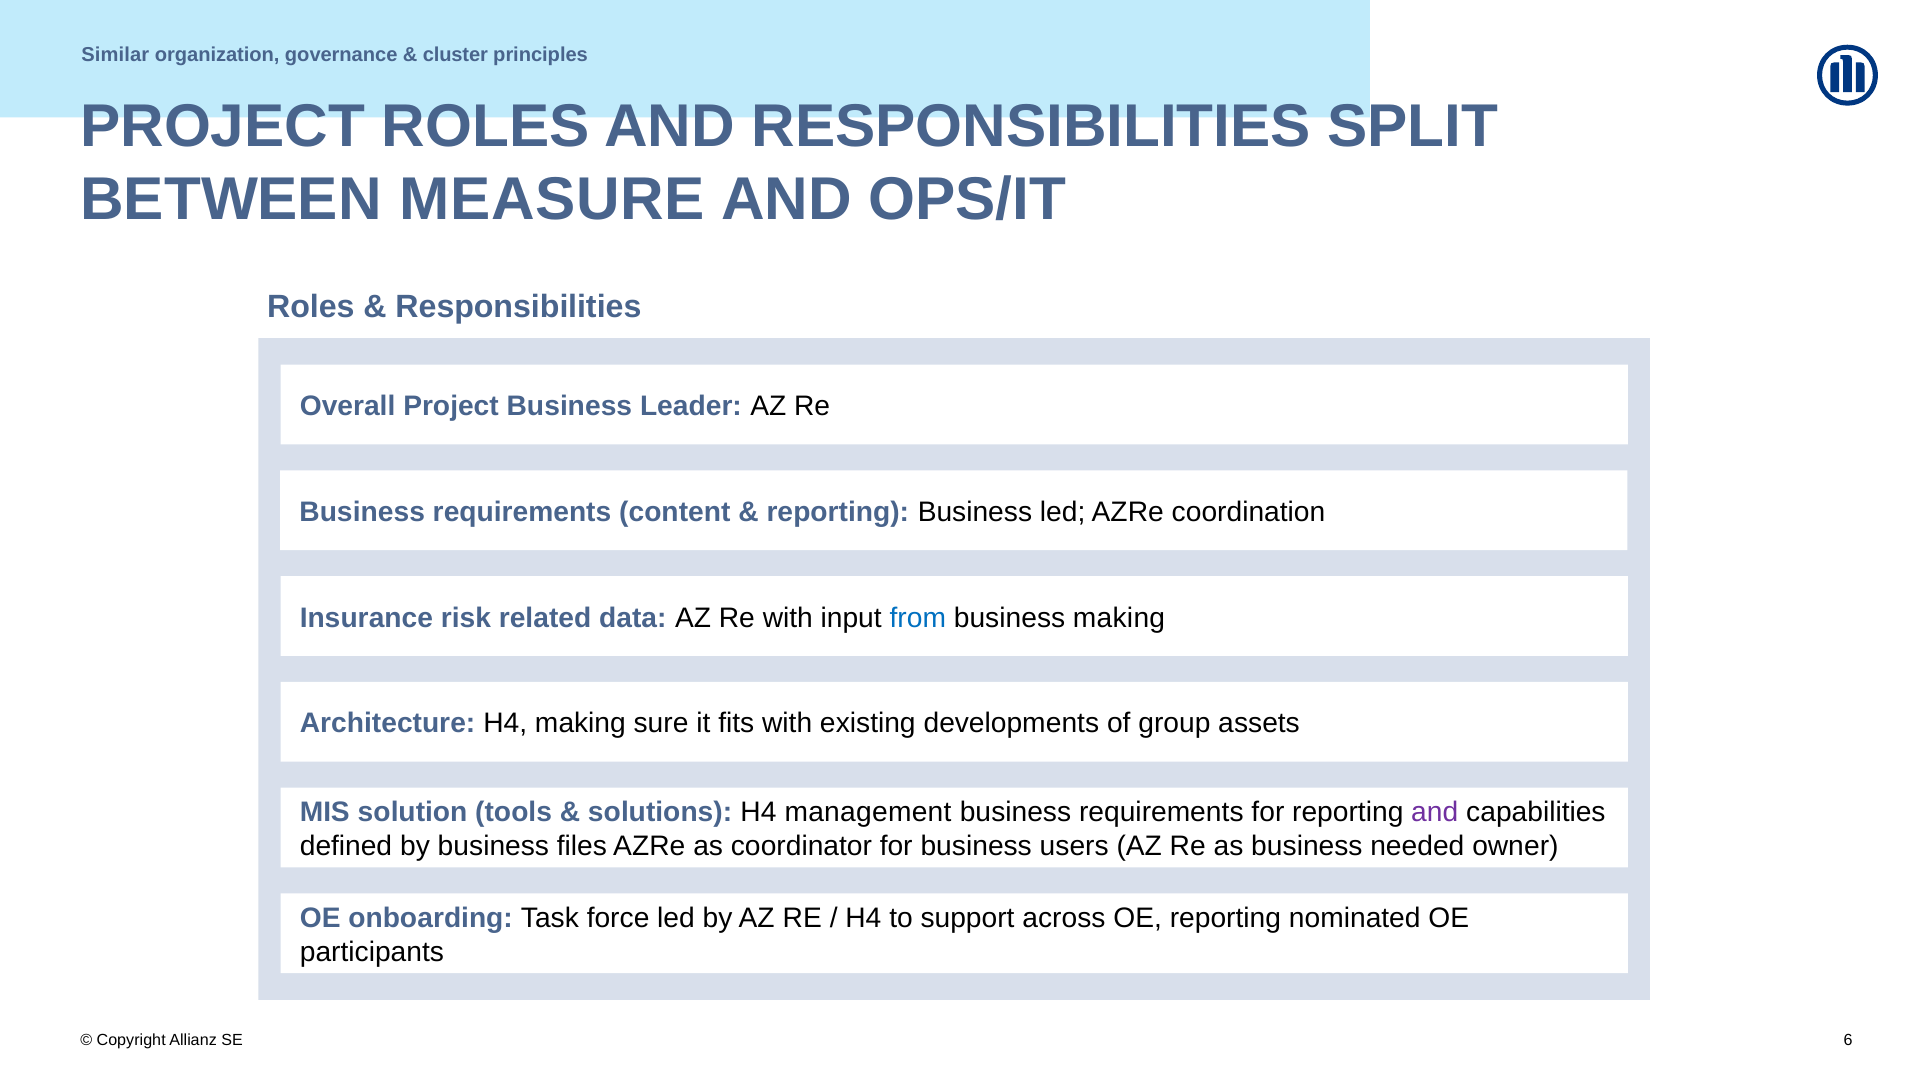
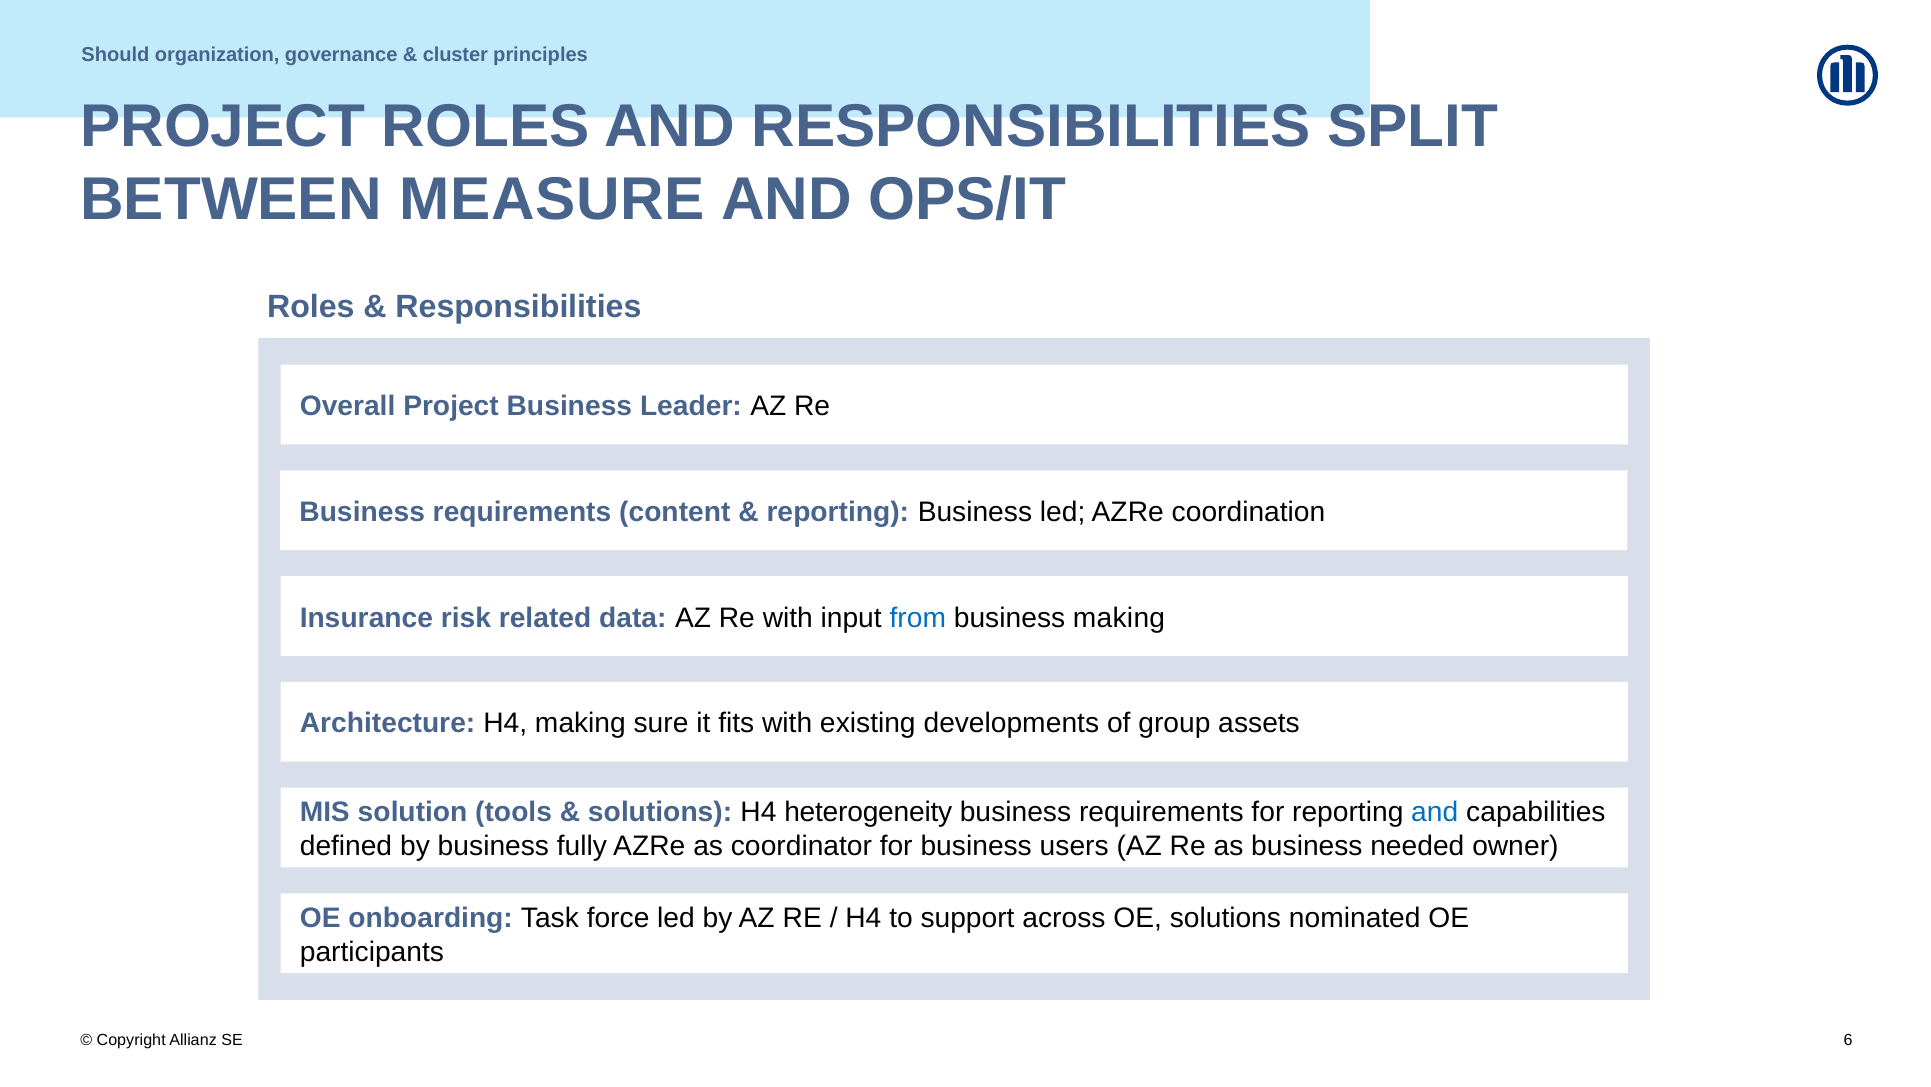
Similar: Similar -> Should (115, 55)
management: management -> heterogeneity (868, 812)
and colour: purple -> blue (1435, 812)
files: files -> fully (582, 846)
OE reporting: reporting -> solutions (1225, 918)
